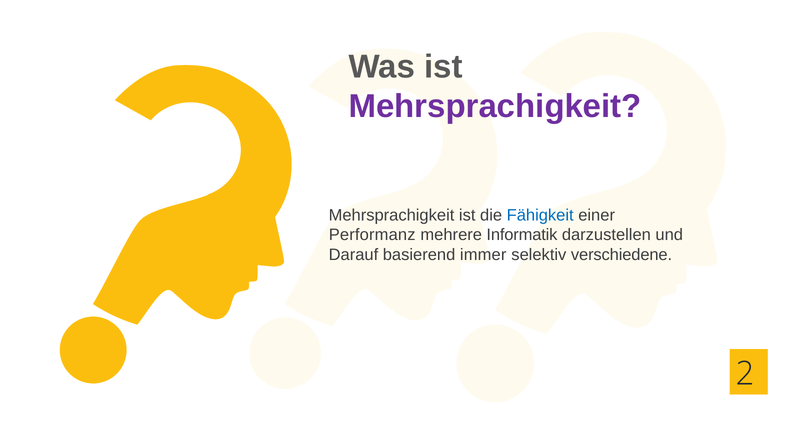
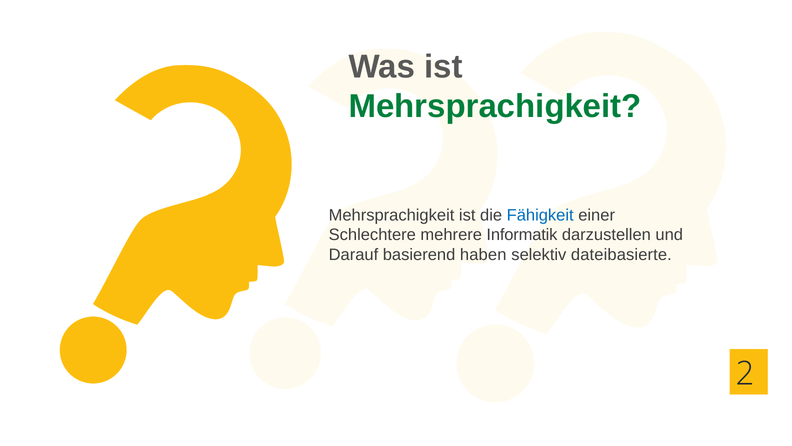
Mehrsprachigkeit colour: purple -> green (495, 106)
Performanz: Performanz -> Schlechtere (372, 235)
immer: immer -> haben (483, 255)
verschiedene: verschiedene -> dateibasierte (621, 255)
